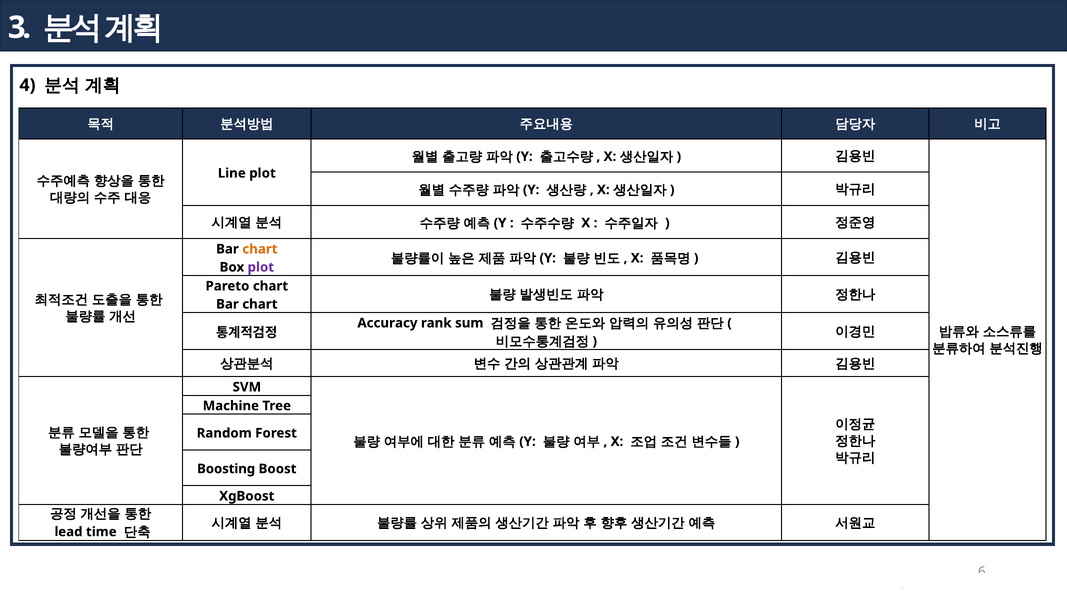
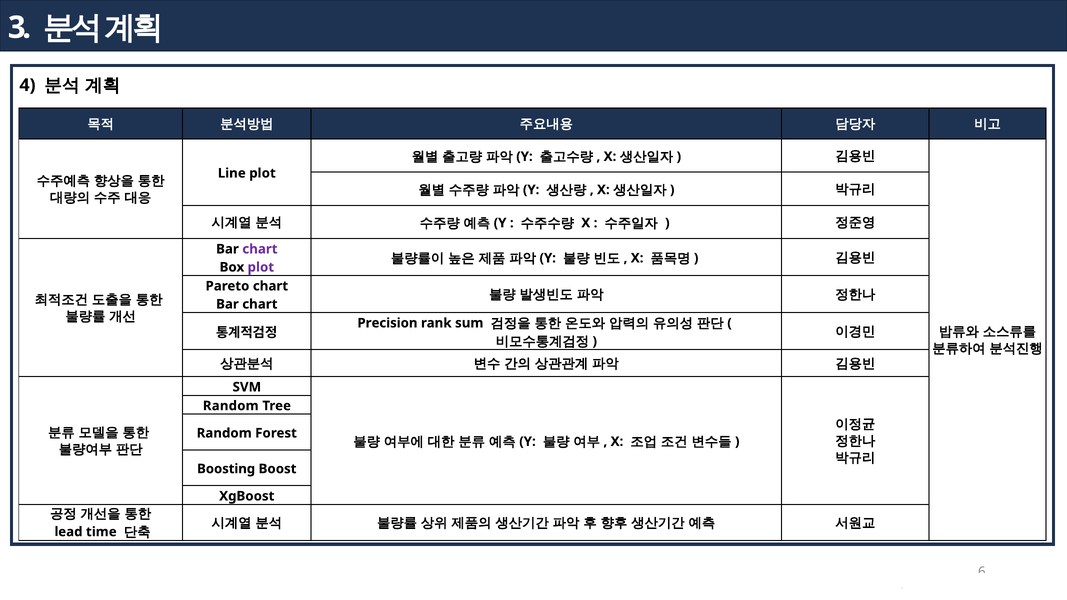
chart colour: orange -> purple (260, 249)
Accuracy: Accuracy -> Precision (387, 323)
Machine: Machine -> Random (231, 406)
